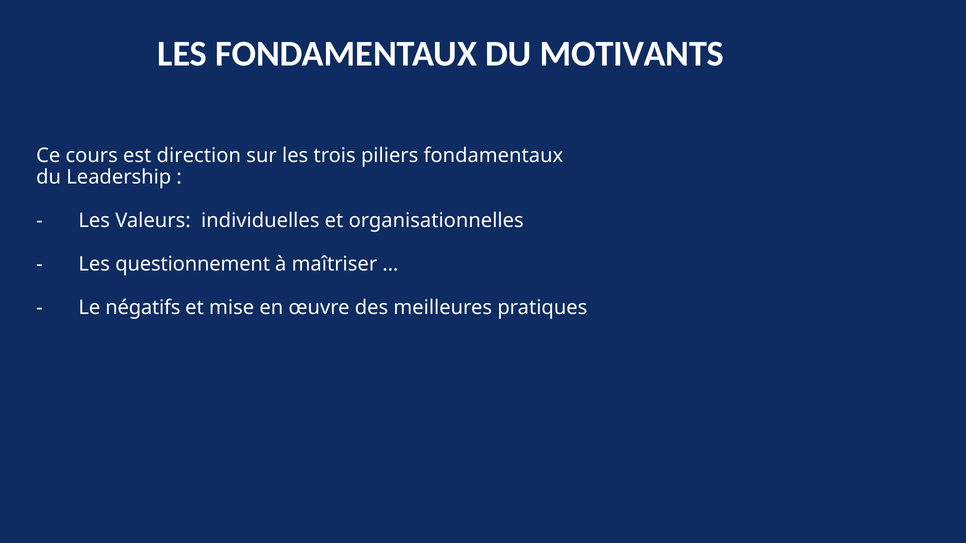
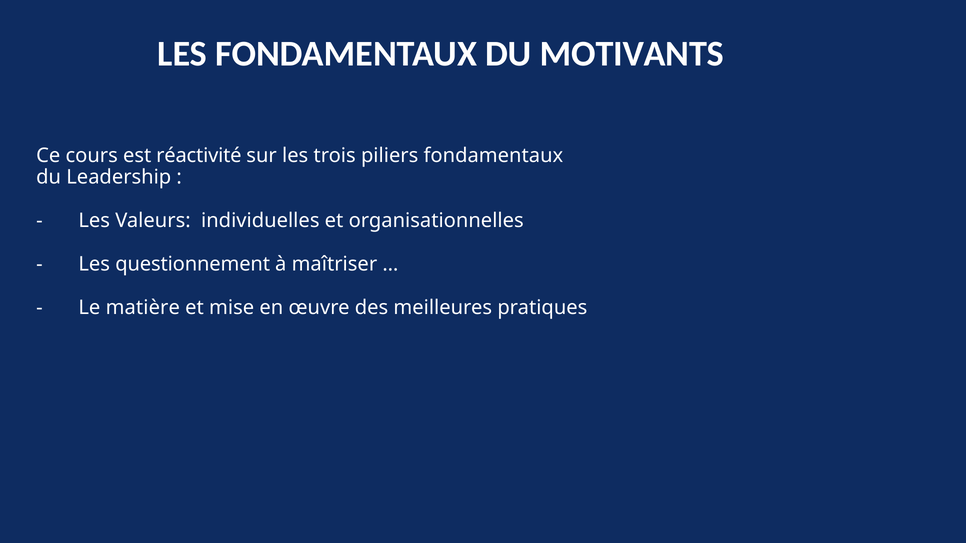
direction: direction -> réactivité (199, 156)
négatifs: négatifs -> matière (143, 308)
